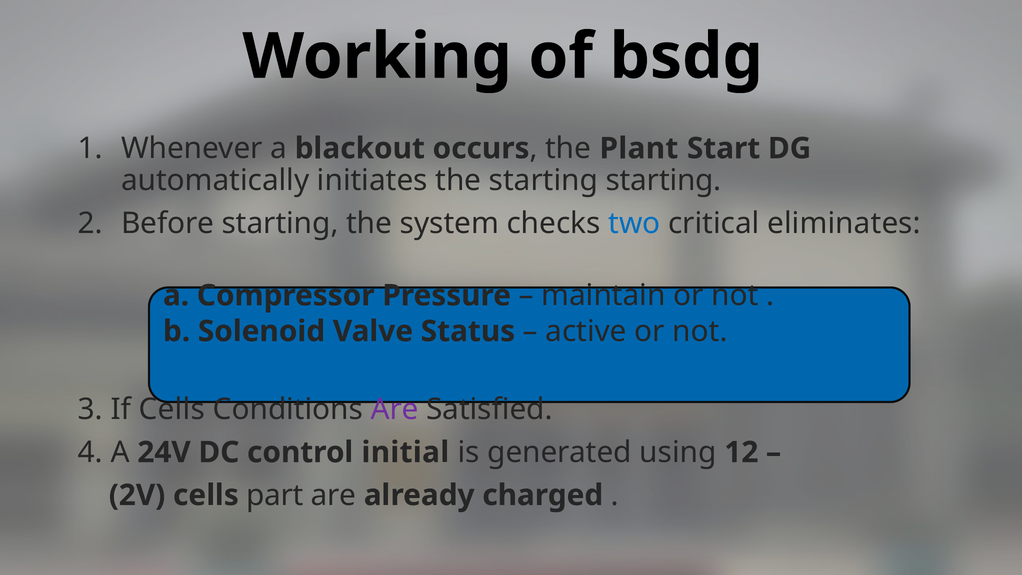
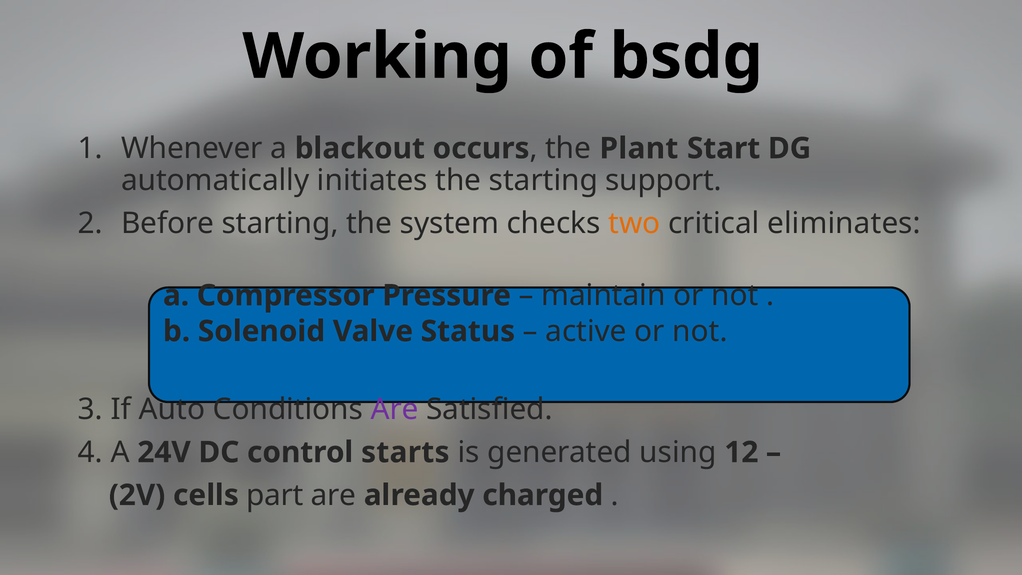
starting starting: starting -> support (664, 181)
two colour: blue -> orange (634, 223)
If Cells: Cells -> Auto (172, 409)
initial: initial -> starts (405, 452)
